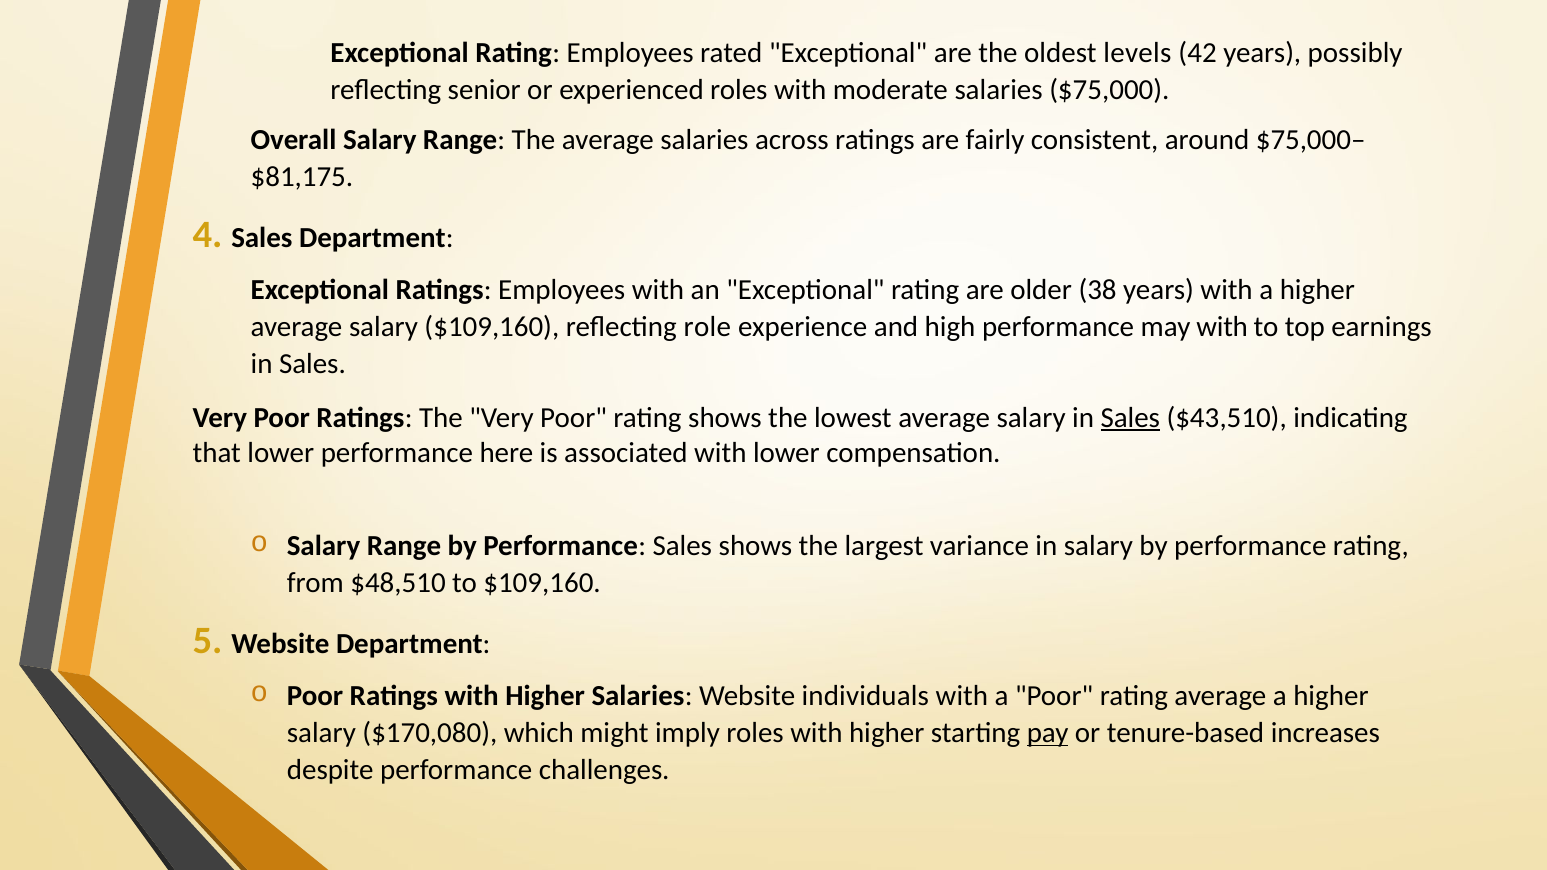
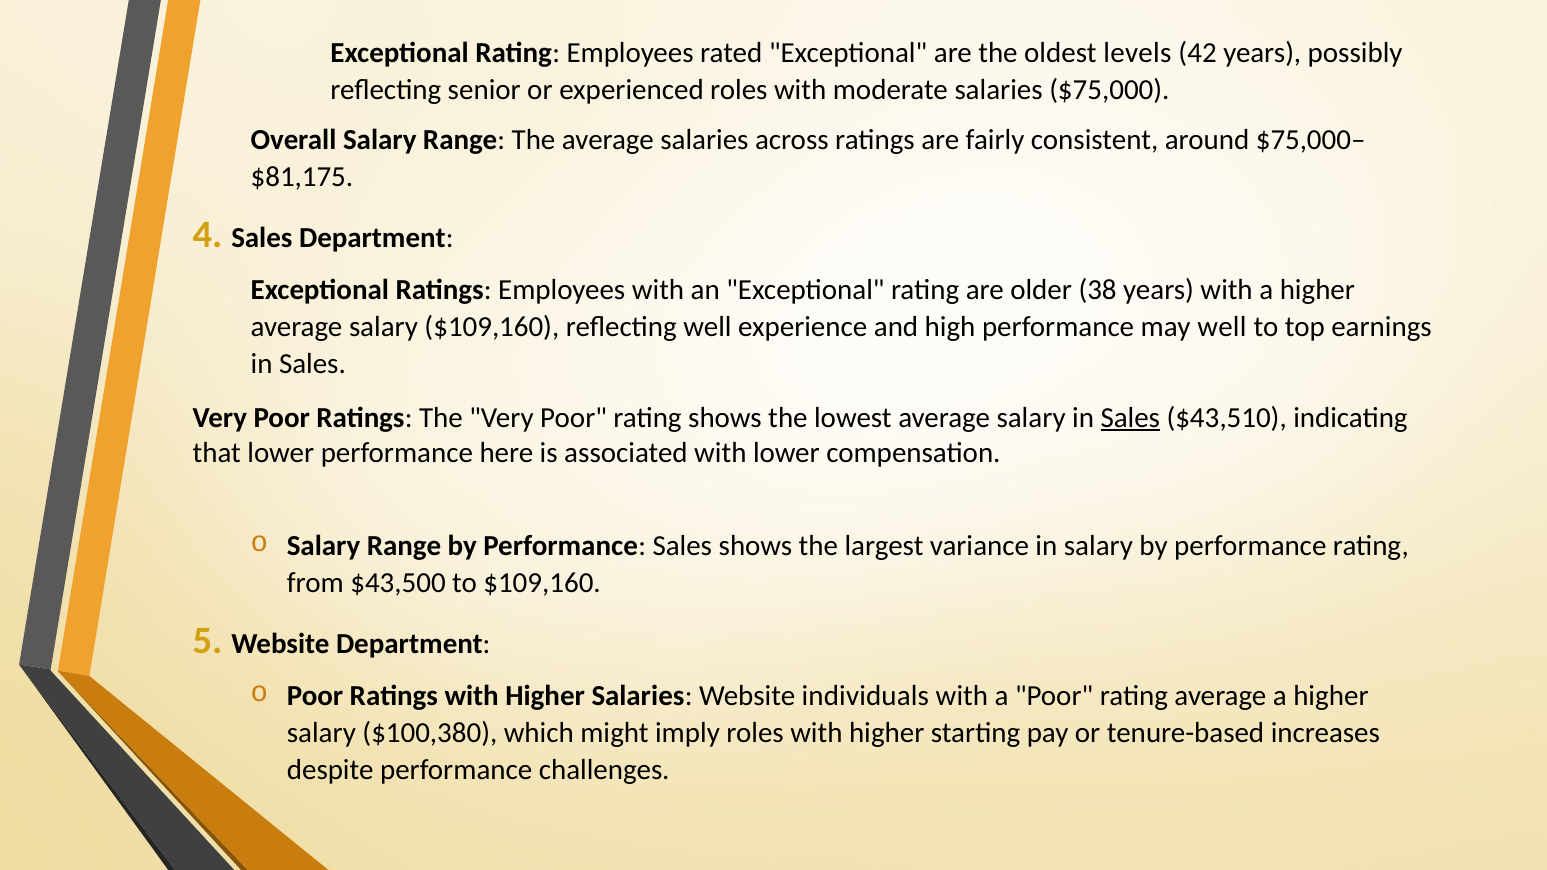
reflecting role: role -> well (707, 327)
may with: with -> well (1222, 327)
$48,510: $48,510 -> $43,500 (398, 583)
$170,080: $170,080 -> $100,380 (430, 733)
pay underline: present -> none (1048, 733)
